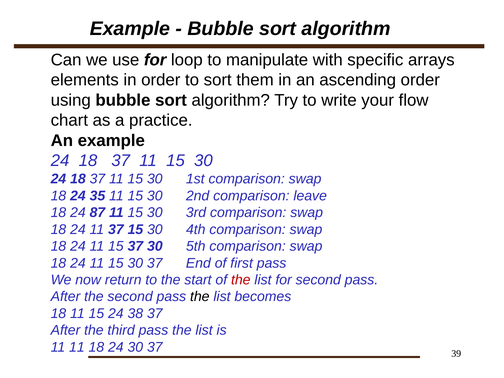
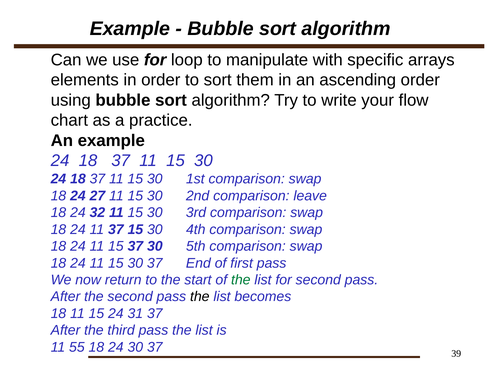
35: 35 -> 27 (97, 196)
87: 87 -> 32 (97, 213)
the colour: red -> green (241, 280)
38: 38 -> 31 (135, 313)
11 11: 11 -> 55 (77, 347)
